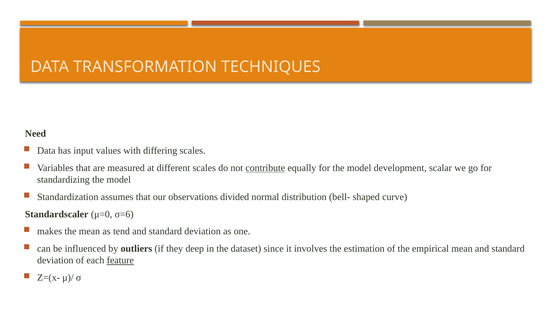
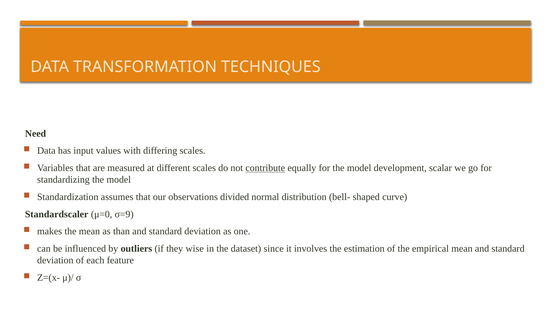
σ=6: σ=6 -> σ=9 (124, 214)
tend: tend -> than (121, 231)
deep: deep -> wise (195, 249)
feature underline: present -> none (120, 260)
